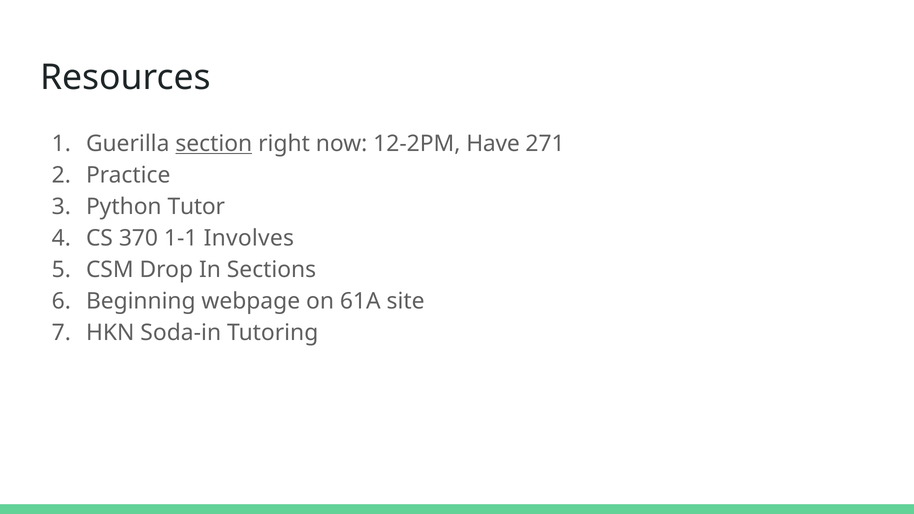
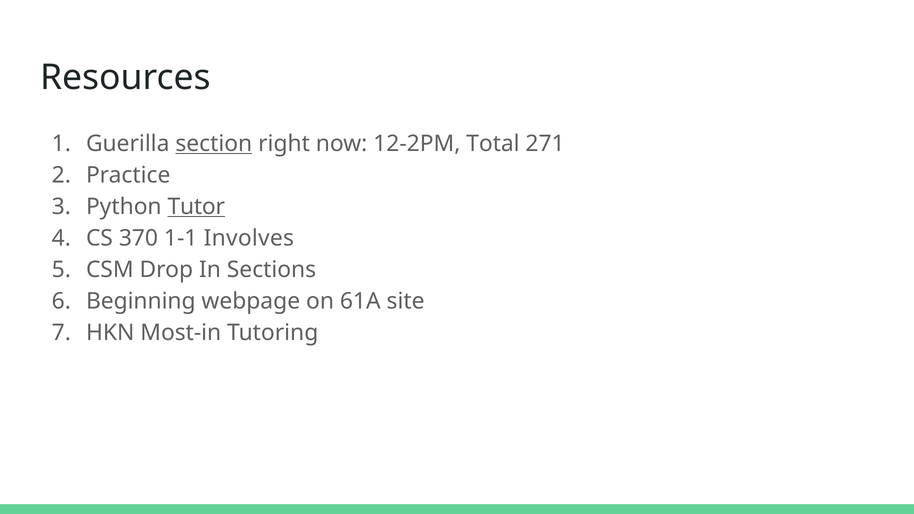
Have: Have -> Total (493, 144)
Tutor underline: none -> present (196, 207)
Soda-in: Soda-in -> Most-in (181, 333)
